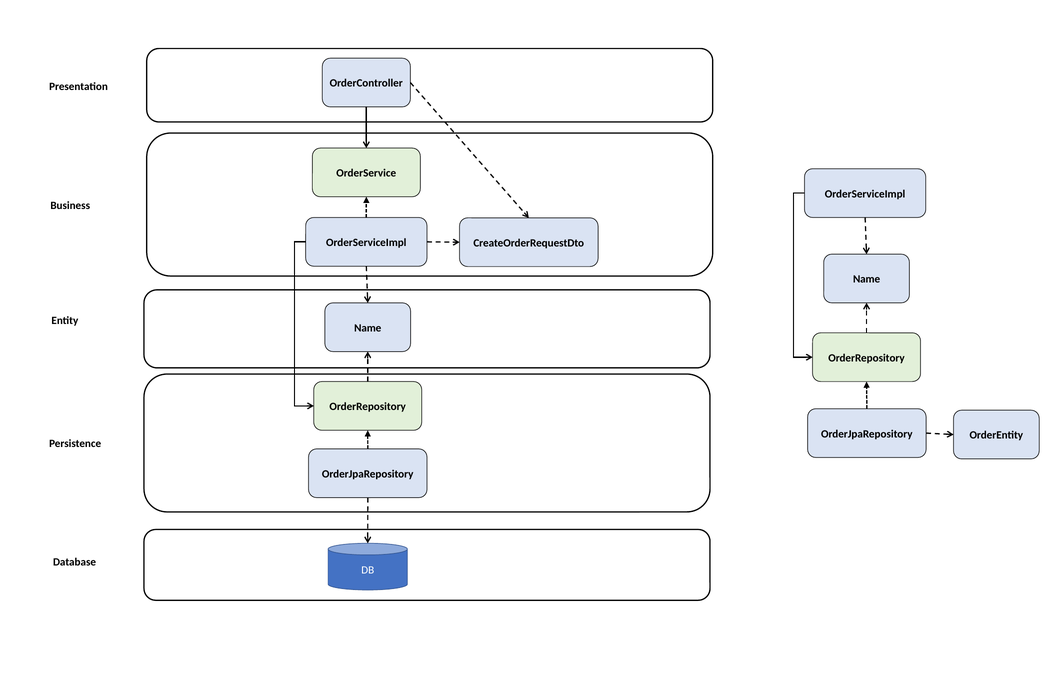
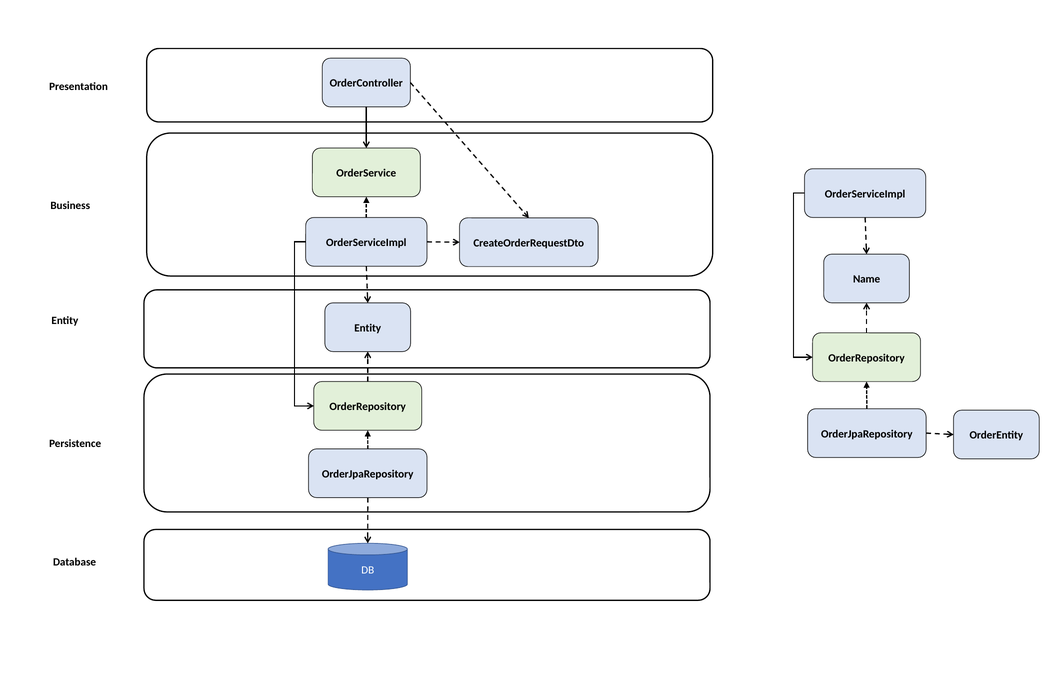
Name: Name -> Entity (368, 328)
